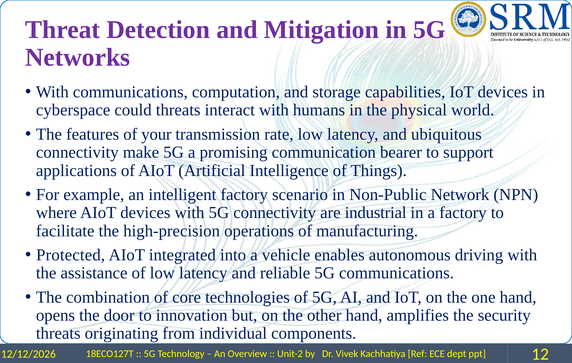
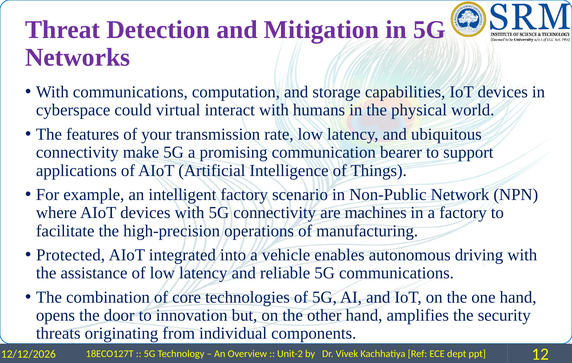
could threats: threats -> virtual (178, 110)
industrial: industrial -> machines (376, 212)
